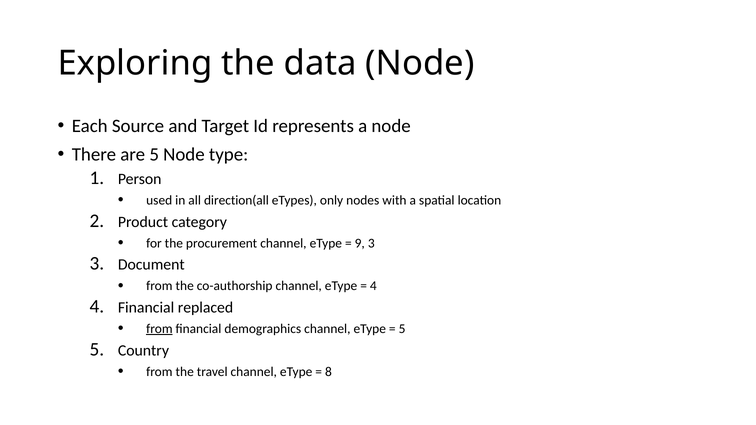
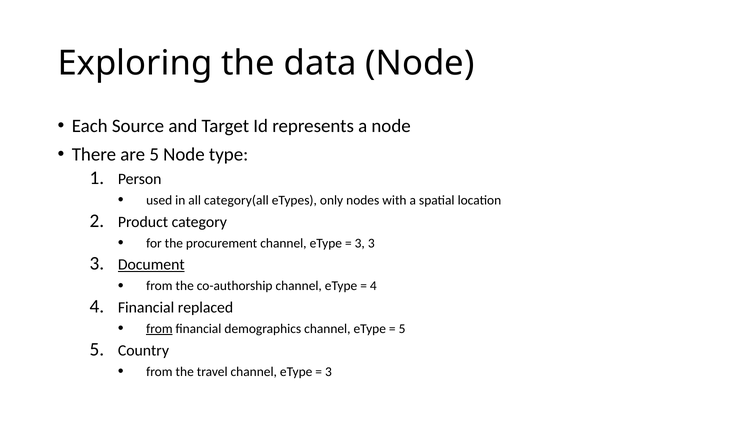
direction(all: direction(all -> category(all (236, 200)
9: 9 -> 3 (360, 243)
Document underline: none -> present (151, 265)
8: 8 -> 3 (328, 372)
